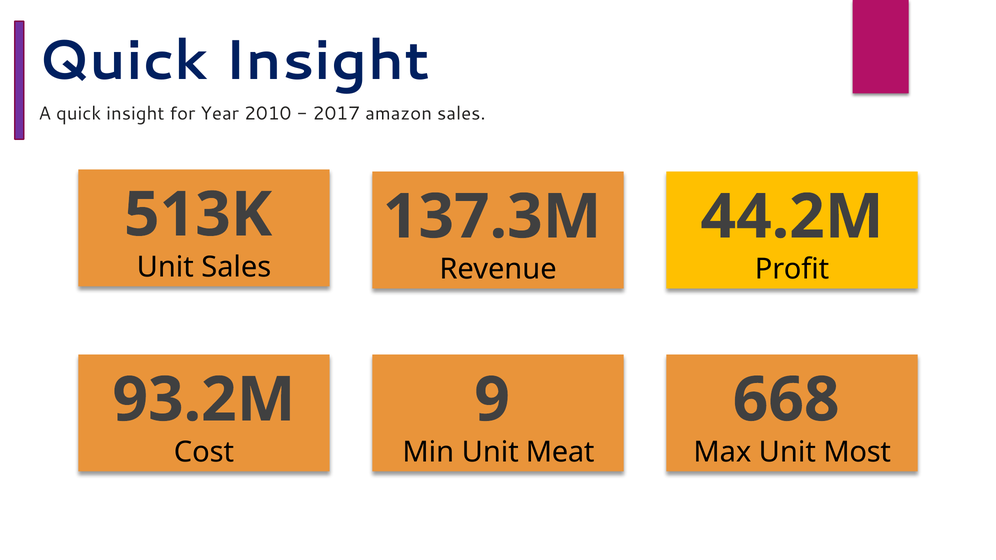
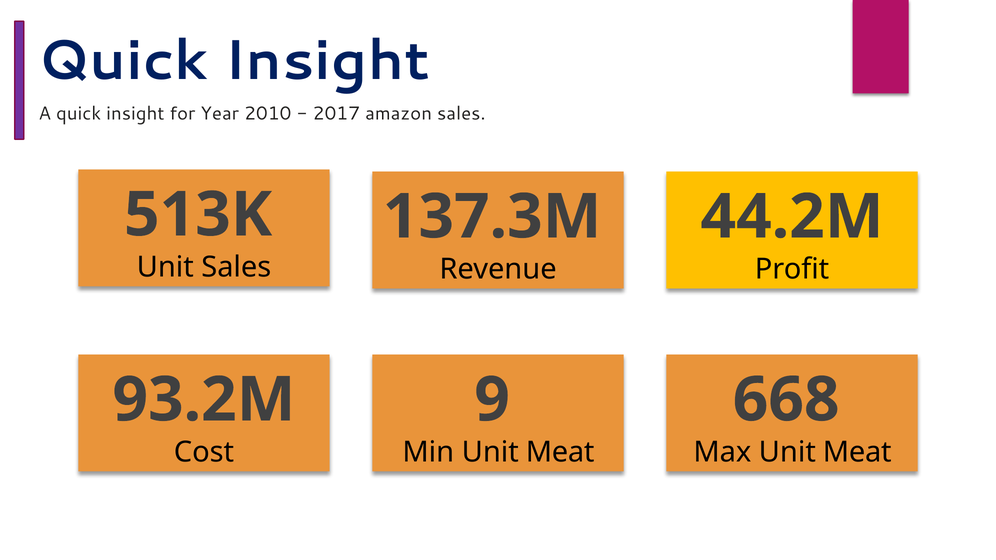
Max Unit Most: Most -> Meat (857, 453)
